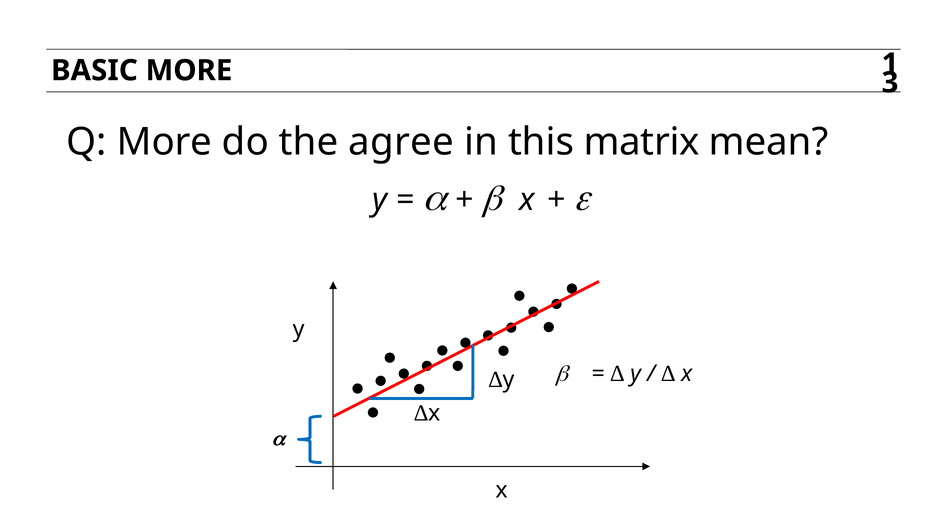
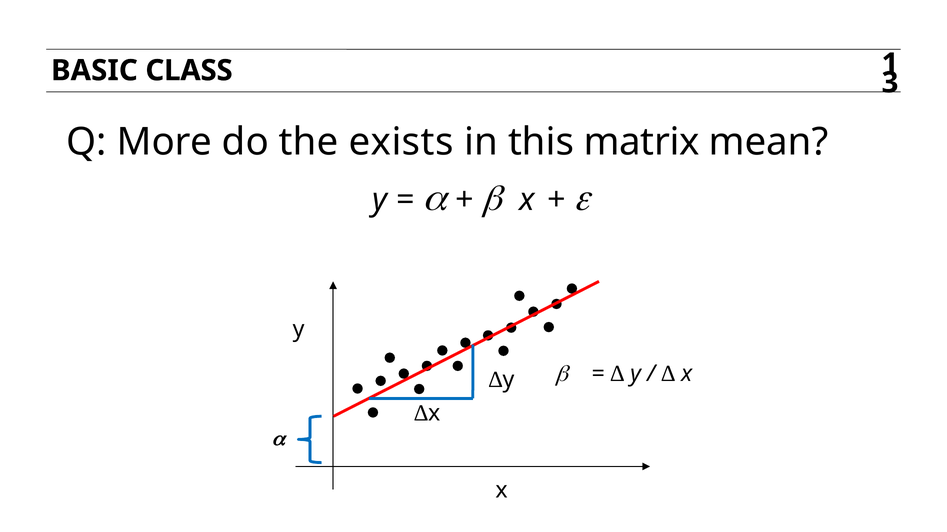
BASIC MORE: MORE -> CLASS (189, 70)
agree: agree -> exists (401, 142)
